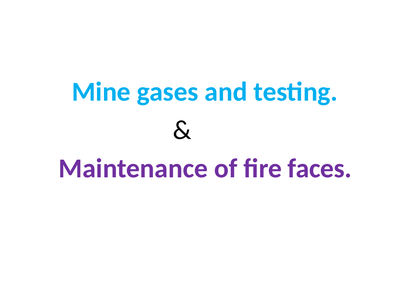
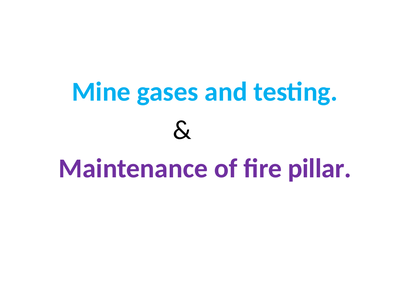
faces: faces -> pillar (320, 169)
